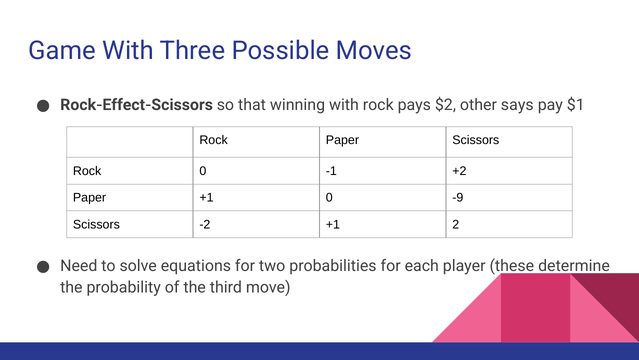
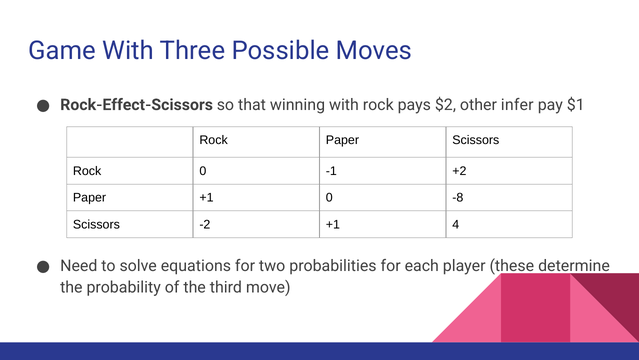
says: says -> infer (517, 105)
-9: -9 -> -8 (458, 197)
2: 2 -> 4 (456, 224)
